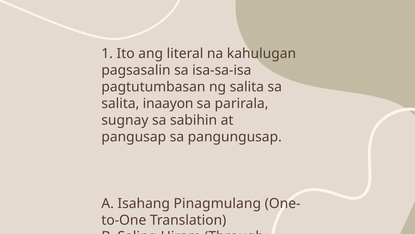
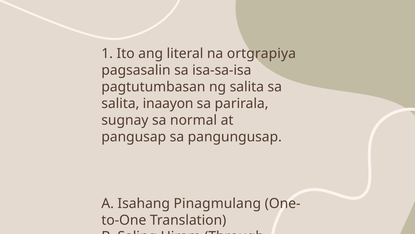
kahulugan: kahulugan -> ortgrapiya (261, 54)
sabihin: sabihin -> normal (194, 120)
